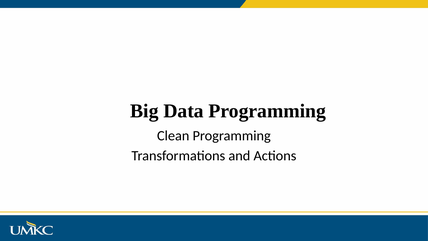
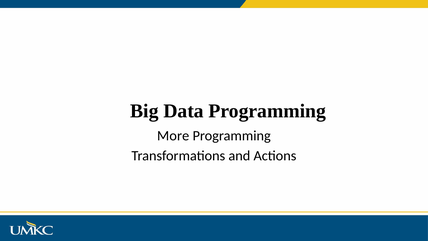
Clean: Clean -> More (173, 136)
